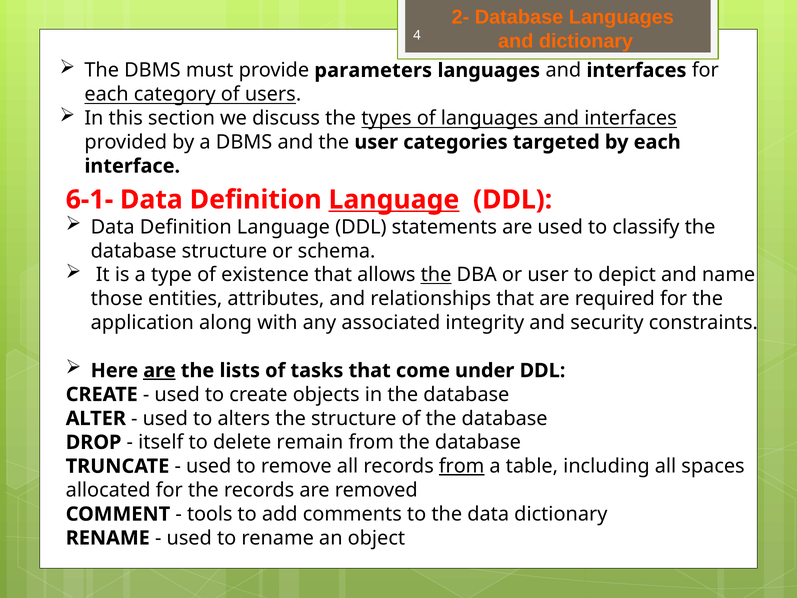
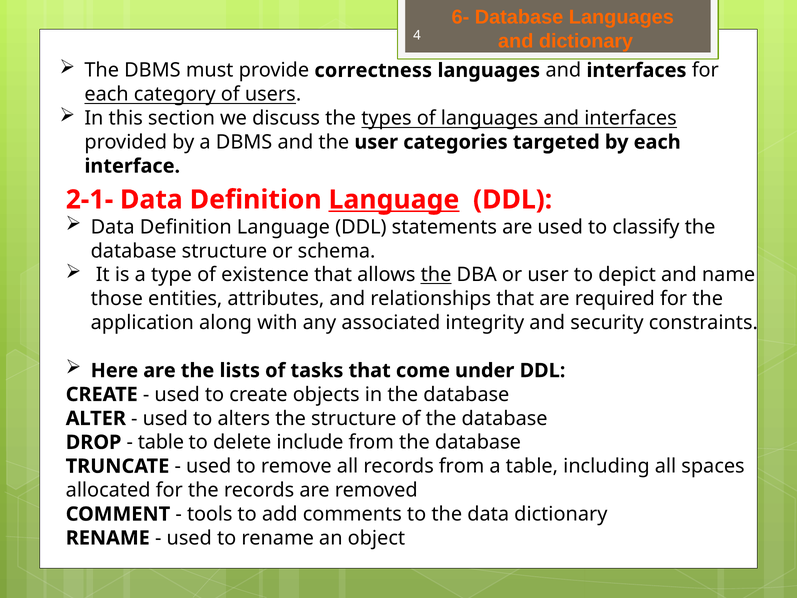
2-: 2- -> 6- (460, 17)
parameters: parameters -> correctness (373, 70)
6-1-: 6-1- -> 2-1- (89, 200)
are underline: present -> none (159, 370)
itself: itself -> table (161, 442)
remain: remain -> include (310, 442)
from underline: present -> none (462, 466)
